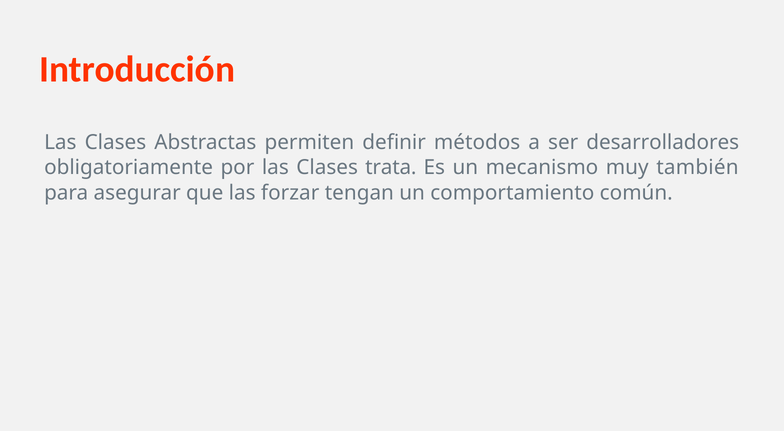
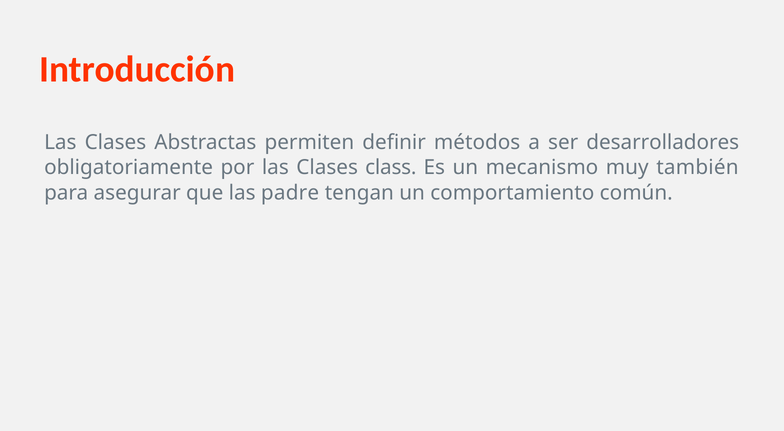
trata: trata -> class (391, 168)
forzar: forzar -> padre (290, 193)
